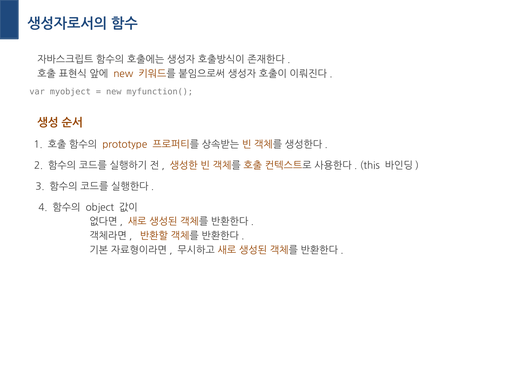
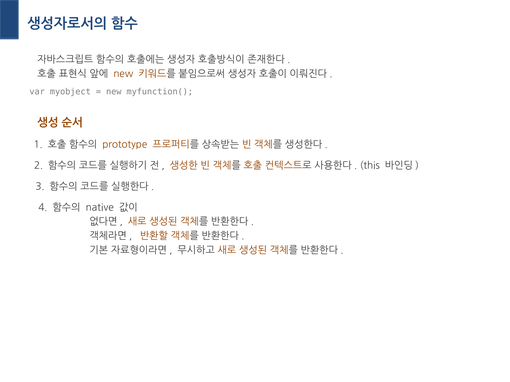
object: object -> native (100, 208)
